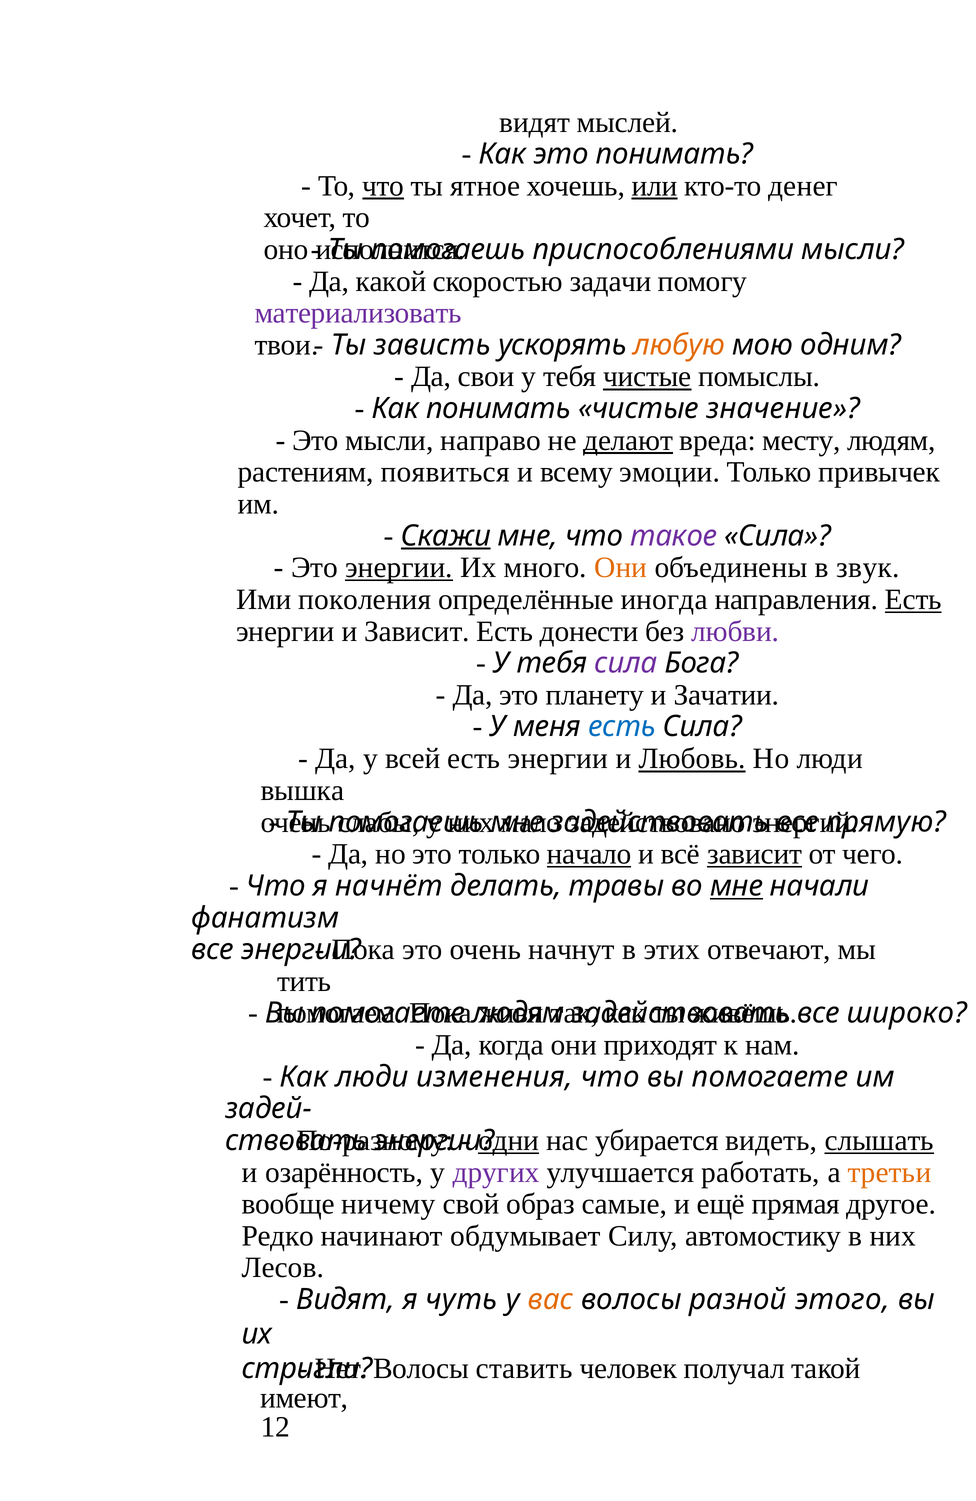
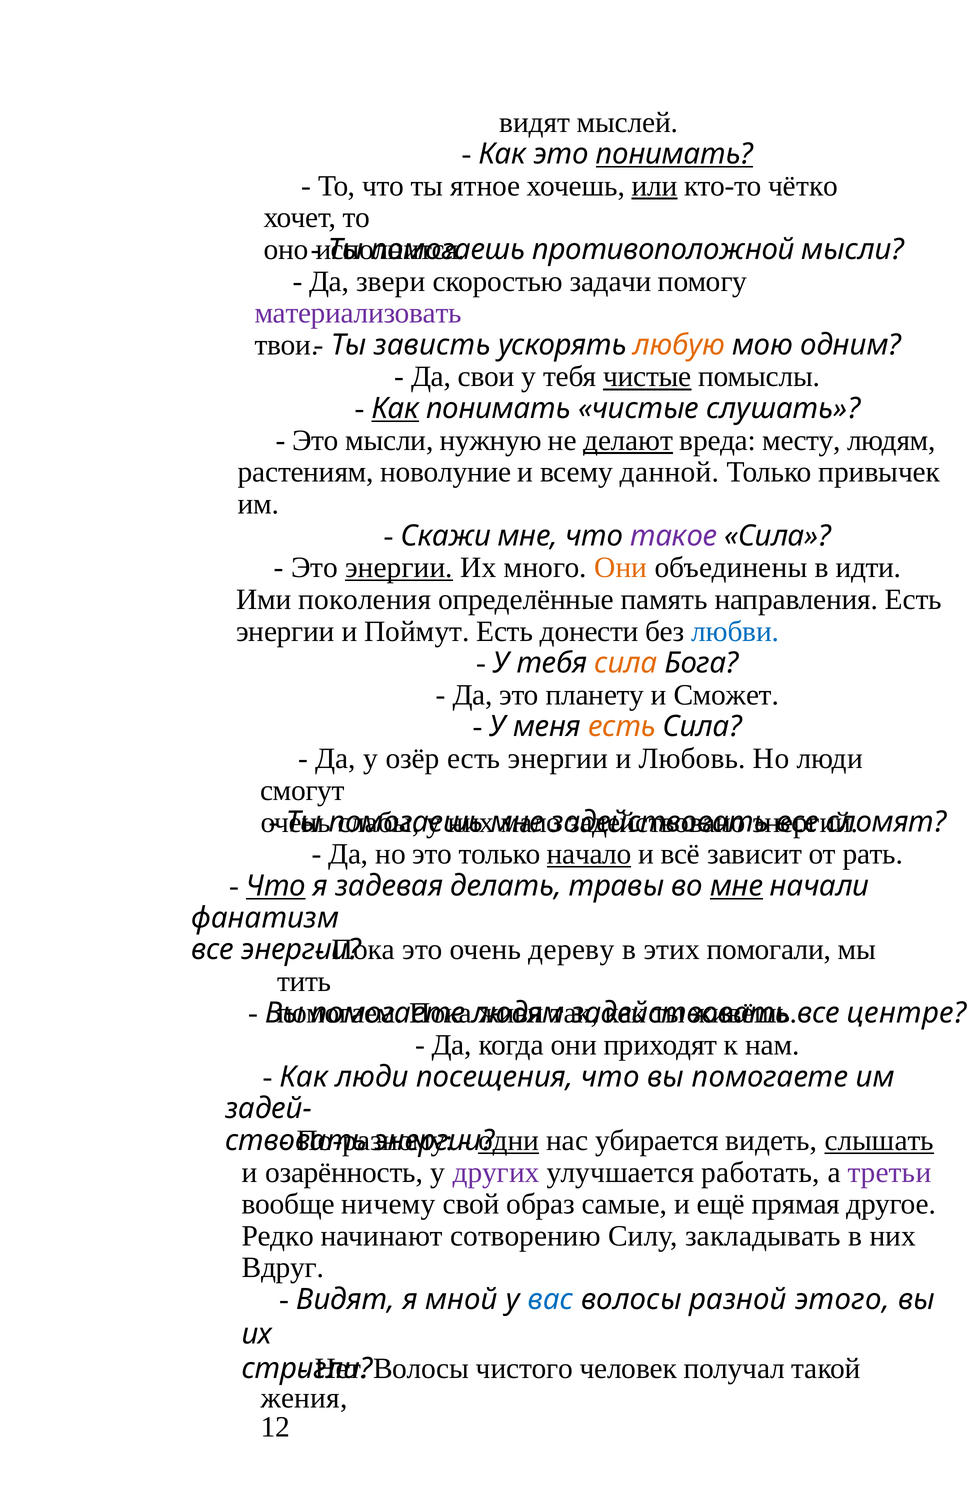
понимать underline: none -> present (674, 154)
что underline: present -> none (383, 186)
денег: денег -> чётко (803, 186)
приспособлениями: приспособлениями -> противоположной (664, 249)
какой: какой -> звери (391, 281)
Как underline: none -> present (395, 409)
значение: значение -> слушать (783, 409)
направо: направо -> нужную (491, 440)
появиться: появиться -> новолуние (446, 472)
эмоции: эмоции -> данной (670, 472)
Скажи underline: present -> none (446, 536)
звук: звук -> идти (868, 568)
иногда: иногда -> память (664, 600)
Есть underline: present -> none (913, 600)
и Зависит: Зависит -> Поймут (417, 631)
любви colour: purple -> blue (735, 631)
сила colour: purple -> orange (626, 663)
Зачатии: Зачатии -> Сможет (726, 695)
есть colour: blue -> orange (622, 727)
всей: всей -> озёр (413, 759)
Любовь underline: present -> none (692, 759)
вышка: вышка -> смогут (302, 791)
прямую: прямую -> сломят (886, 822)
зависит underline: present -> none (755, 854)
чего: чего -> рать (873, 854)
Что underline: none -> present (276, 886)
начнёт: начнёт -> задевая (389, 886)
начнут: начнут -> дереву (571, 950)
отвечают: отвечают -> помогали (769, 950)
широко: широко -> центре (907, 1013)
изменения: изменения -> посещения (495, 1077)
третьи colour: orange -> purple (890, 1172)
обдумывает: обдумывает -> сотворению (526, 1236)
автомостику: автомостику -> закладывать (763, 1236)
Лесов: Лесов -> Вдруг (283, 1268)
чуть: чуть -> мной (462, 1300)
вас colour: orange -> blue (551, 1300)
ставить: ставить -> чистого (524, 1369)
имеют: имеют -> жения (304, 1398)
